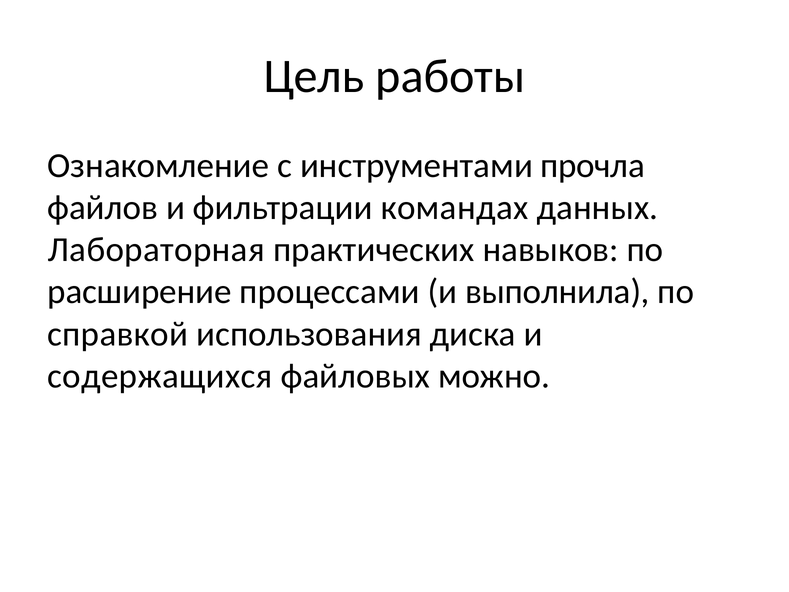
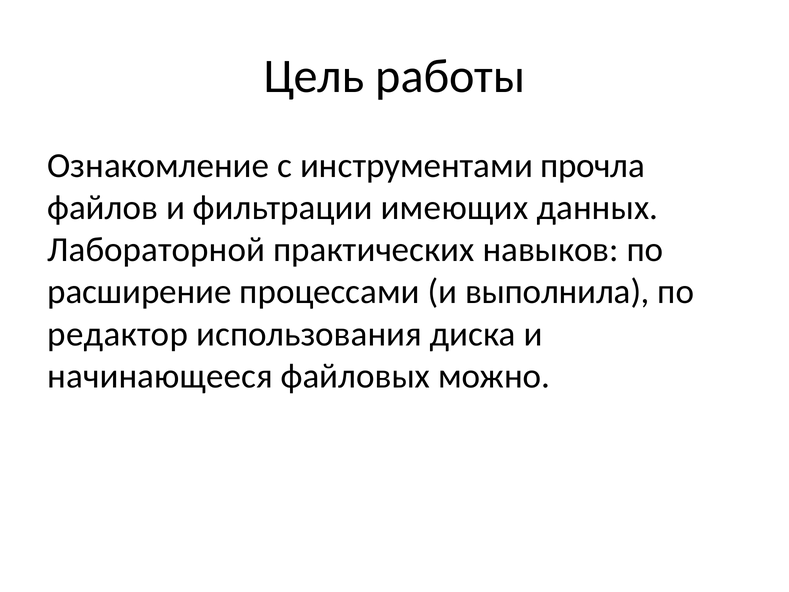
командах: командах -> имеющих (454, 208)
Лабораторная: Лабораторная -> Лабораторной (156, 250)
справкой: справкой -> редактор (118, 334)
содержащихся: содержащихся -> начинающееся (160, 376)
